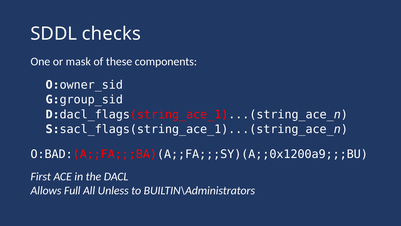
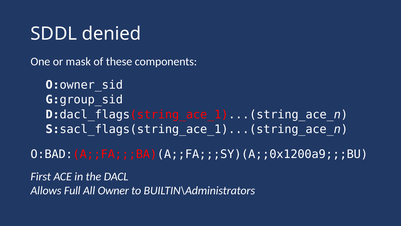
checks: checks -> denied (111, 34)
Unless: Unless -> Owner (113, 190)
